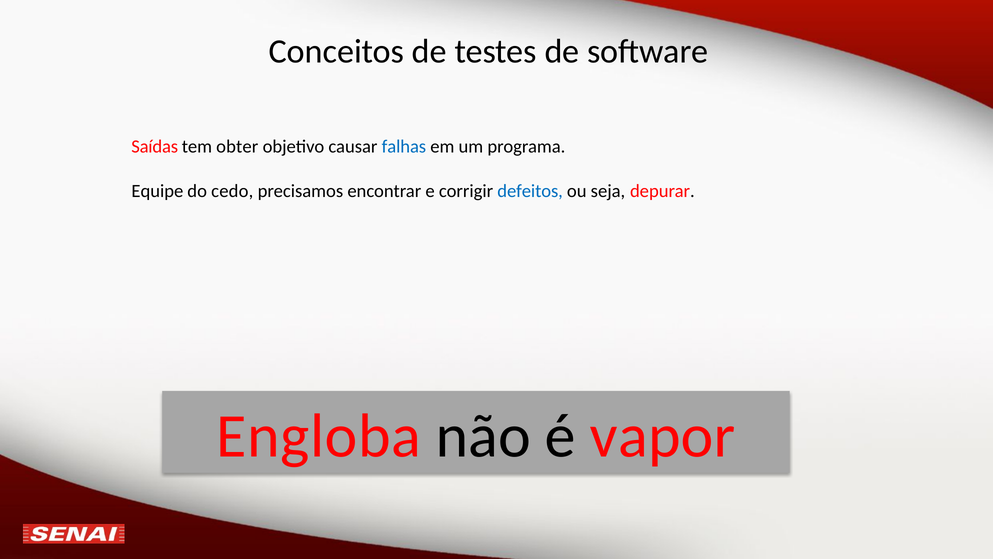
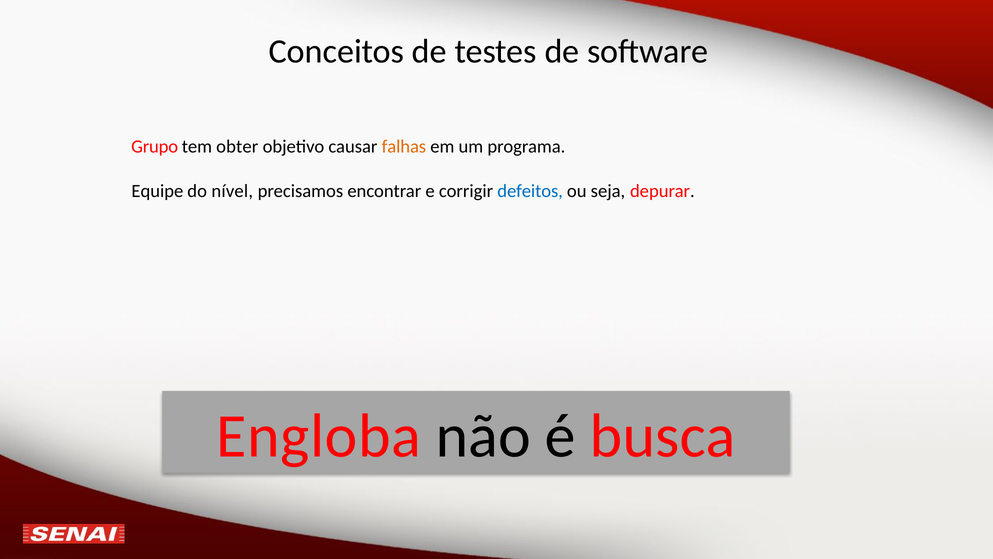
Saídas: Saídas -> Grupo (155, 146)
falhas colour: blue -> orange (404, 146)
cedo: cedo -> nível (232, 191)
vapor: vapor -> busca (663, 436)
